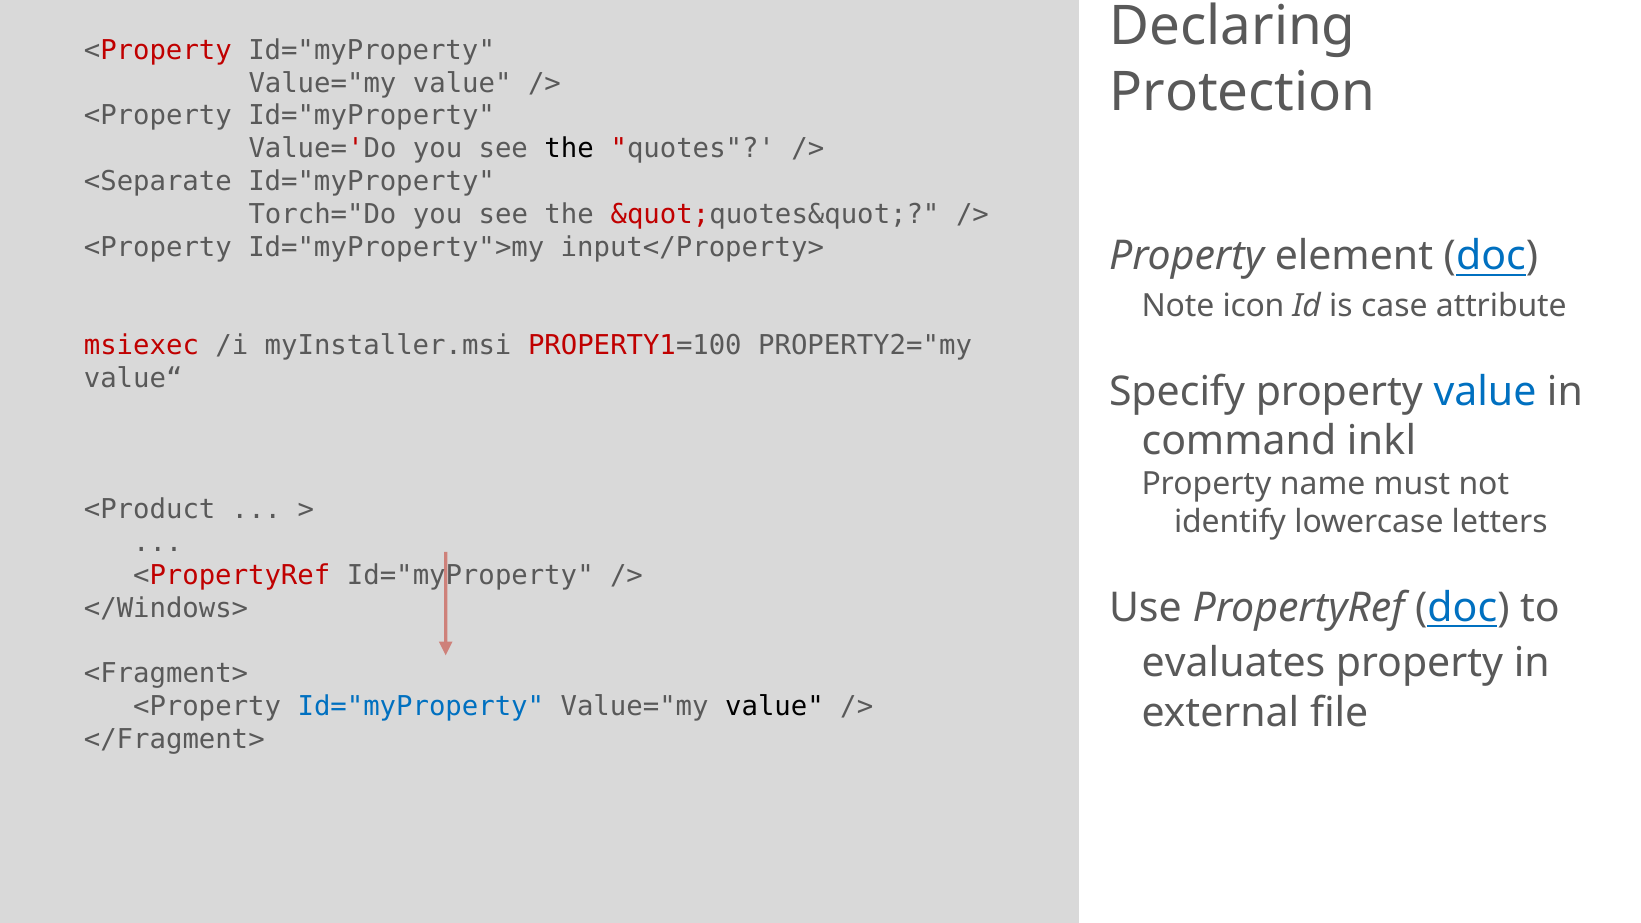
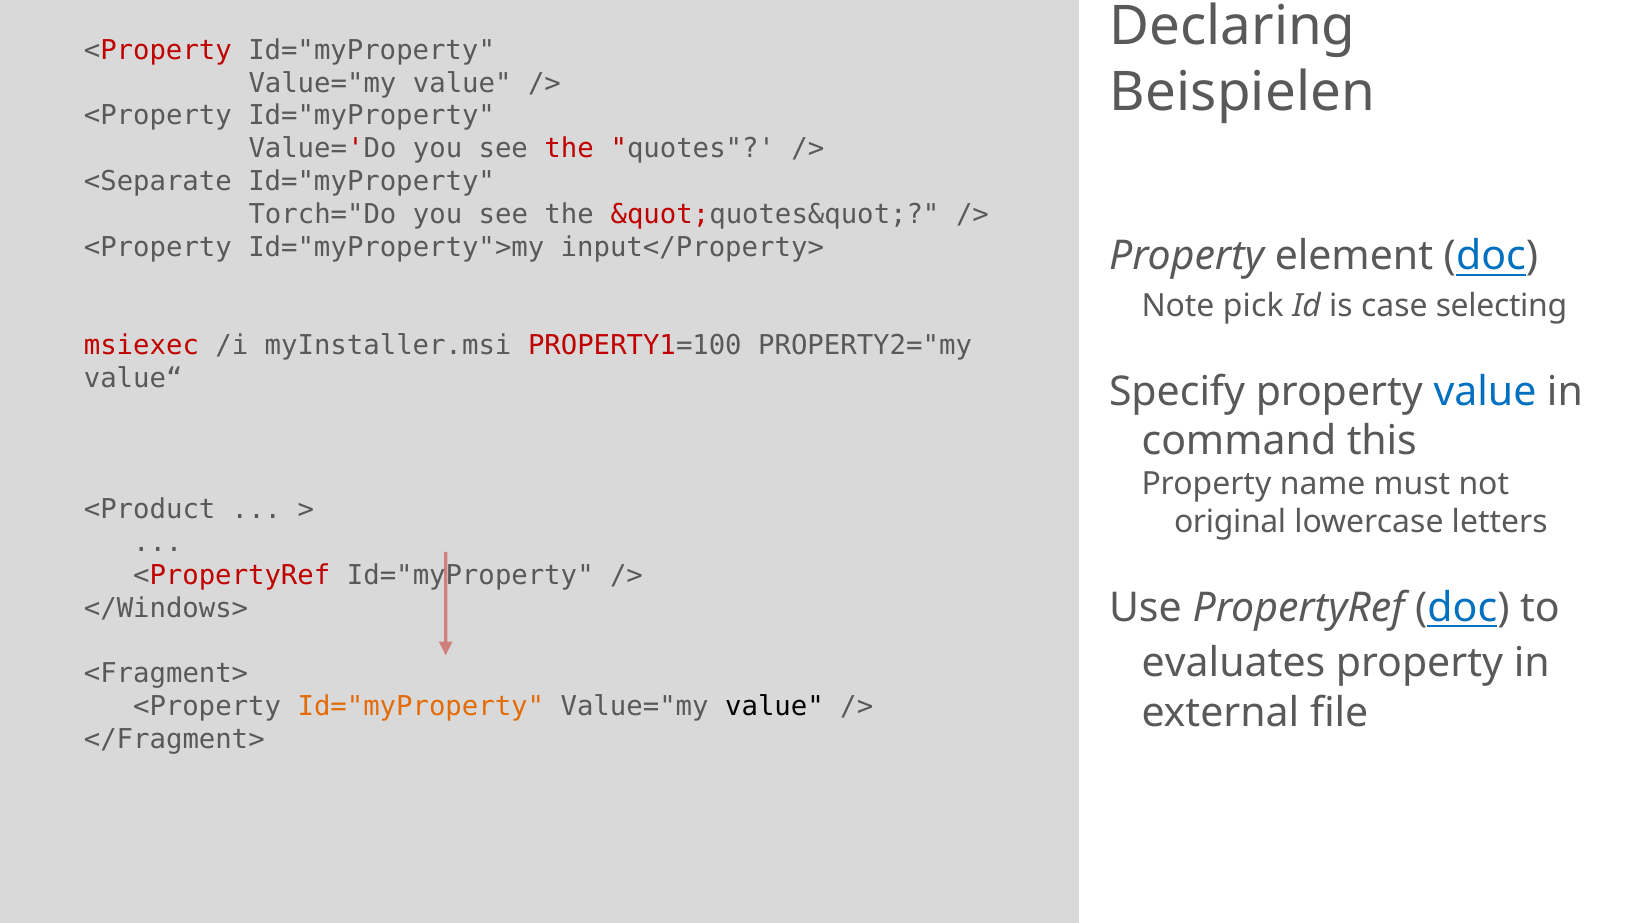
Protection: Protection -> Beispielen (1242, 93)
the colour: black -> red (569, 149)
icon: icon -> pick (1253, 306)
attribute: attribute -> selecting (1501, 306)
inkl: inkl -> this (1382, 441)
identify: identify -> original (1230, 522)
Id="myProperty colour: blue -> orange (421, 707)
